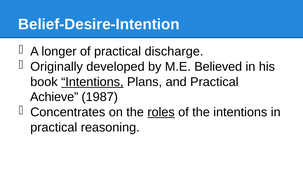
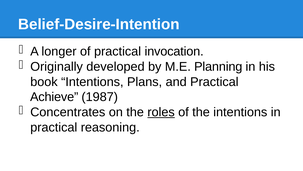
discharge: discharge -> invocation (174, 51)
Believed: Believed -> Planning (218, 66)
Intentions underline: present -> none (92, 82)
